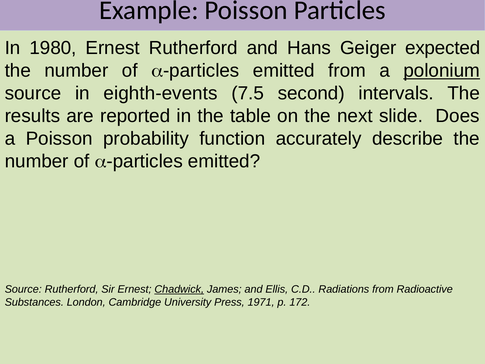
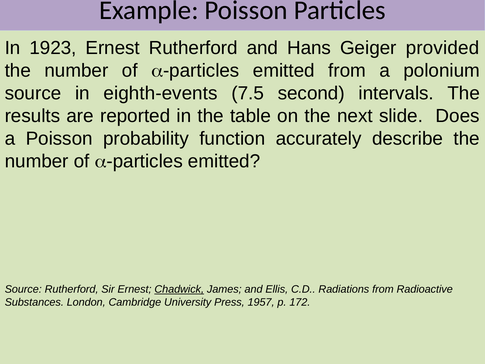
1980: 1980 -> 1923 (53, 48)
expected: expected -> provided (443, 48)
polonium underline: present -> none (442, 71)
1971: 1971 -> 1957 (261, 302)
